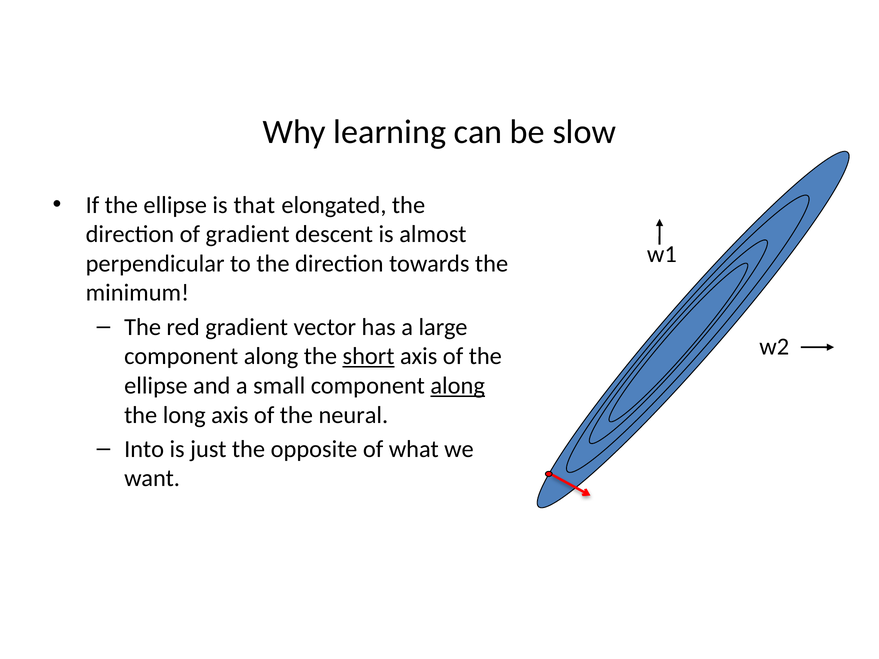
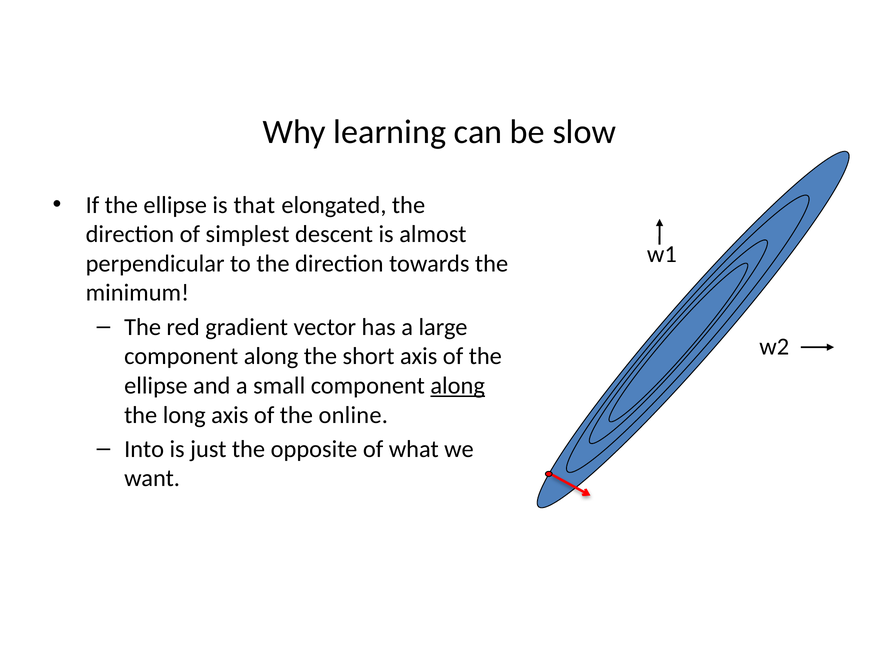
of gradient: gradient -> simplest (248, 234)
short underline: present -> none (369, 356)
neural: neural -> online (353, 415)
